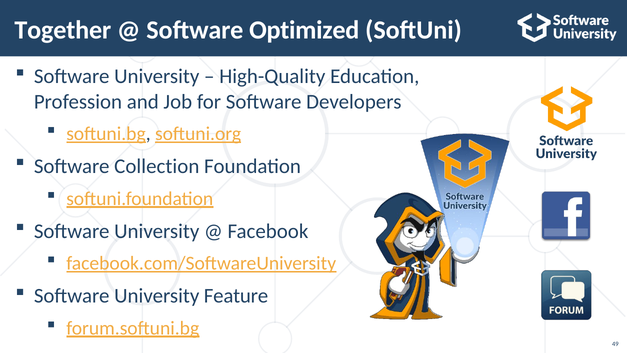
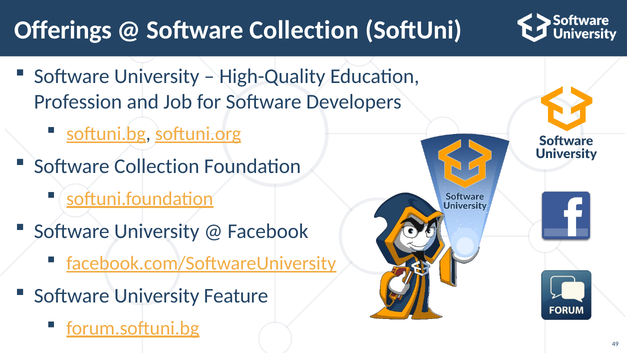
Together: Together -> Offerings (63, 30)
Optimized: Optimized -> Collection (304, 30)
